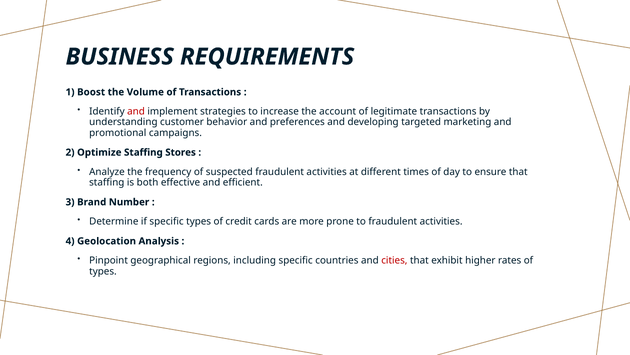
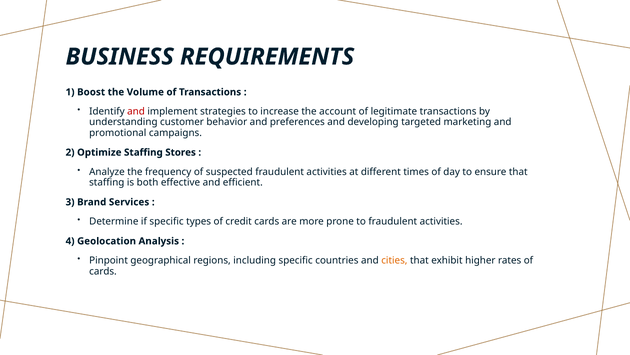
Number: Number -> Services (129, 202)
cities colour: red -> orange (394, 260)
types: types -> cards (103, 271)
